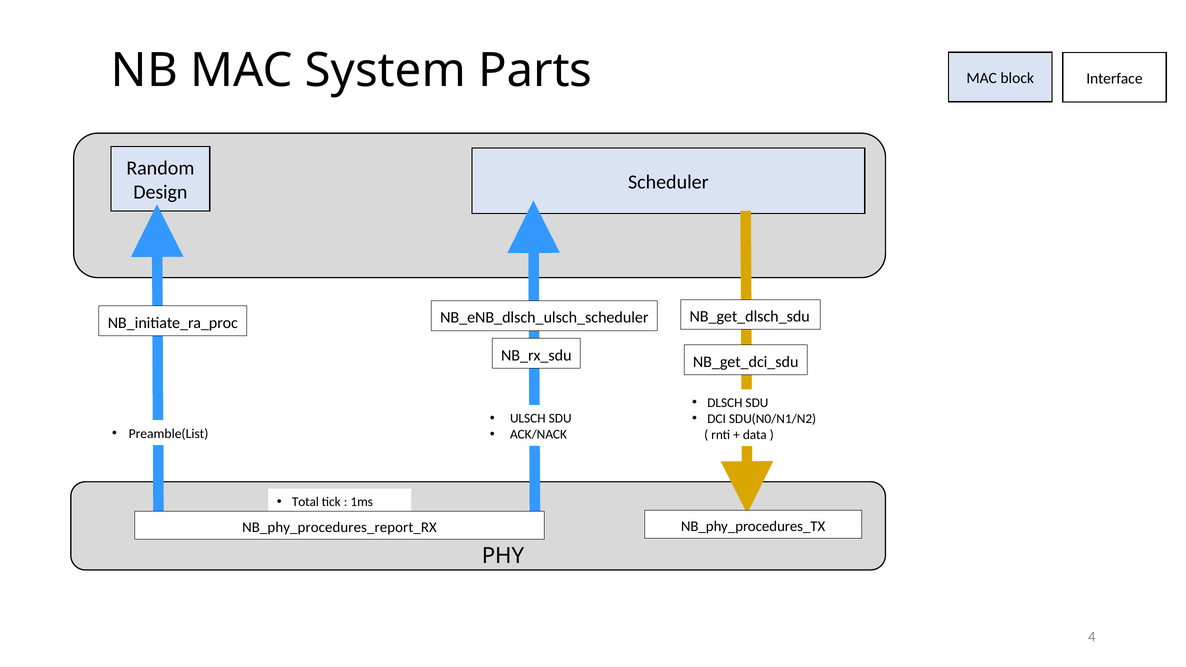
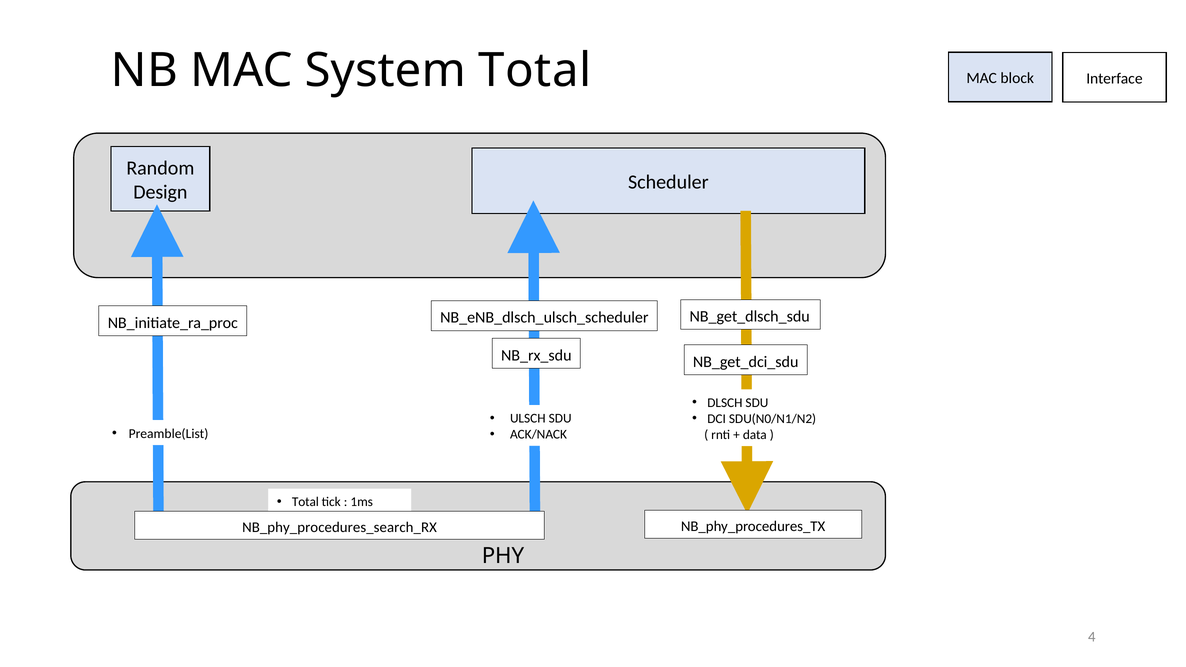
System Parts: Parts -> Total (535, 71)
NB_phy_procedures_report_RX: NB_phy_procedures_report_RX -> NB_phy_procedures_search_RX (339, 527)
